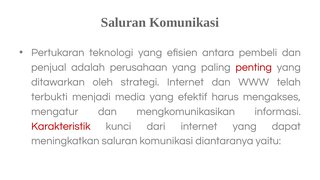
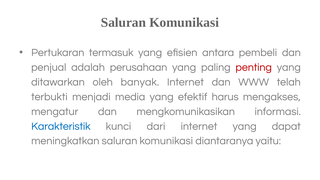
teknologi: teknologi -> termasuk (111, 53)
strategi: strategi -> banyak (140, 82)
Karakteristik colour: red -> blue (61, 126)
